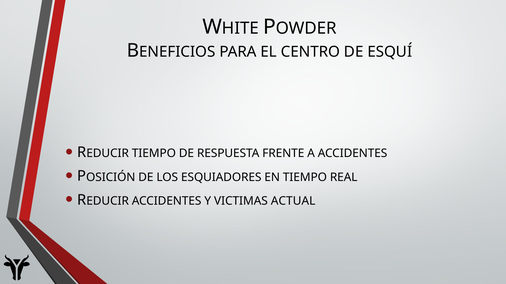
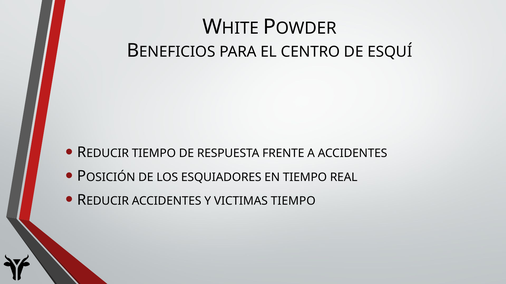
VICTIMAS ACTUAL: ACTUAL -> TIEMPO (293, 201)
